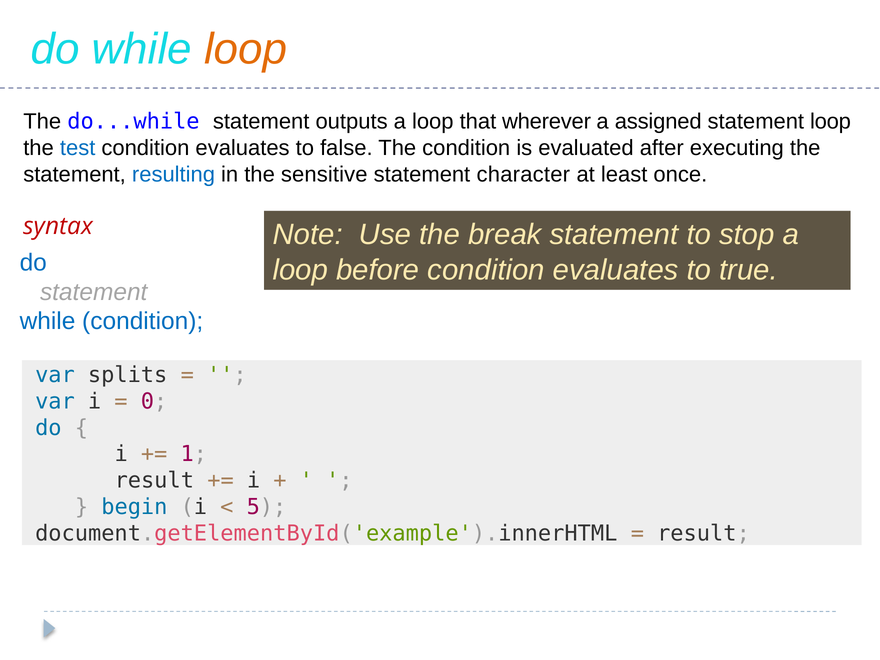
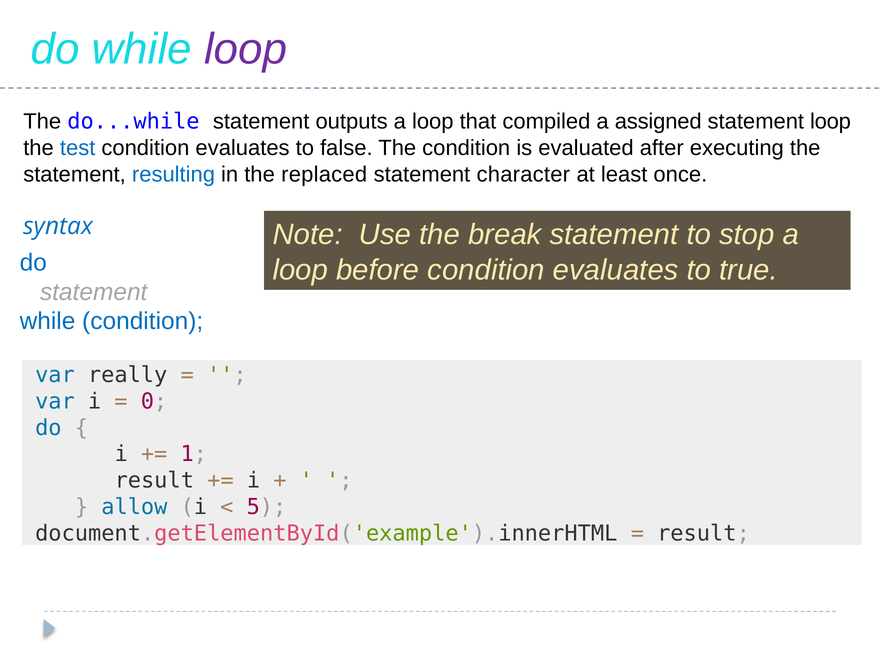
loop colour: orange -> purple (246, 49)
wherever: wherever -> compiled (546, 122)
sensitive: sensitive -> replaced (324, 174)
syntax colour: red -> blue (58, 226)
splits: splits -> really (128, 375)
begin: begin -> allow (134, 507)
